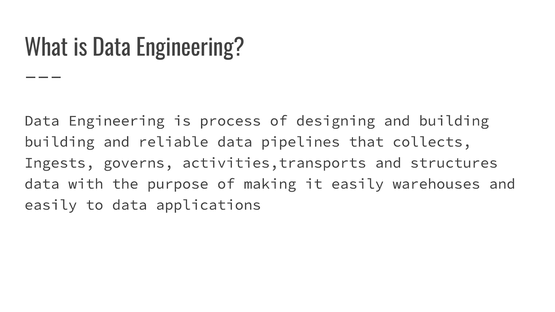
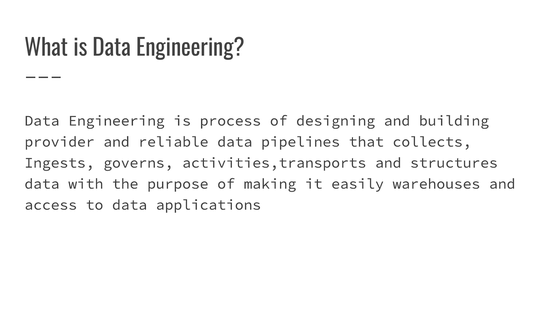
building: building -> provider (60, 142)
easily: easily -> access (51, 205)
